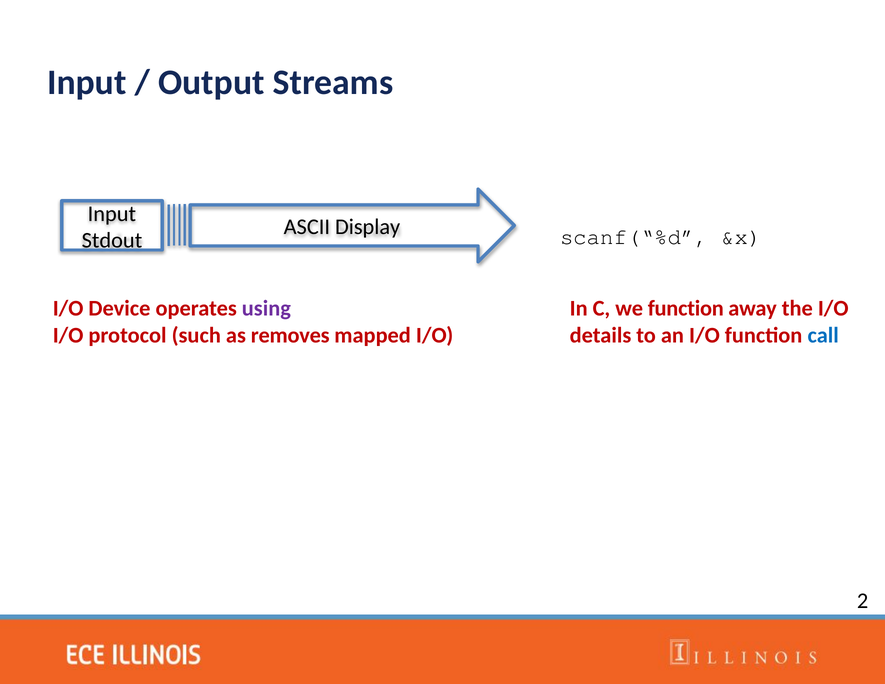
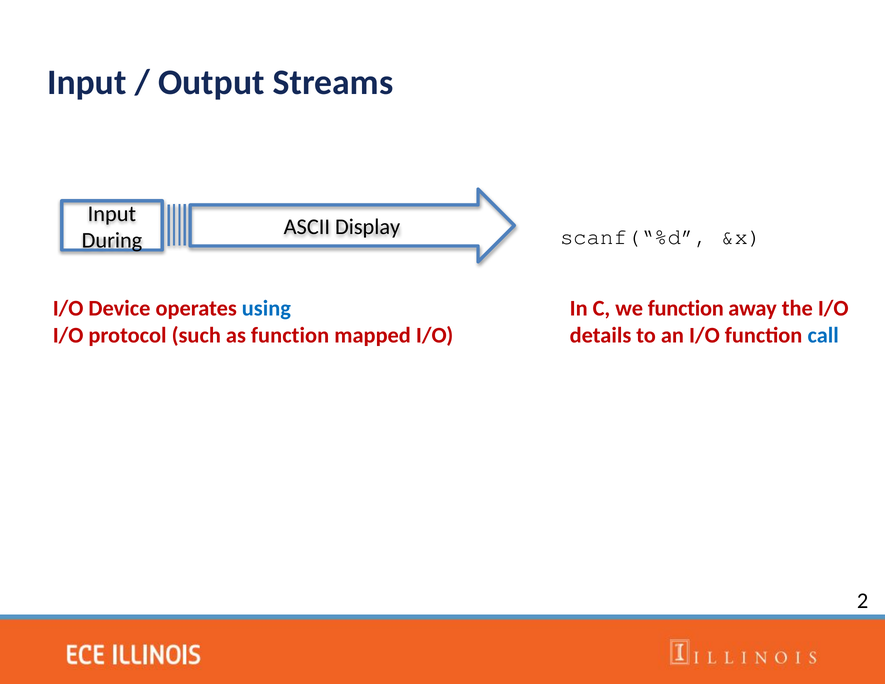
Stdout: Stdout -> During (112, 240)
using colour: purple -> blue (266, 308)
as removes: removes -> function (290, 335)
